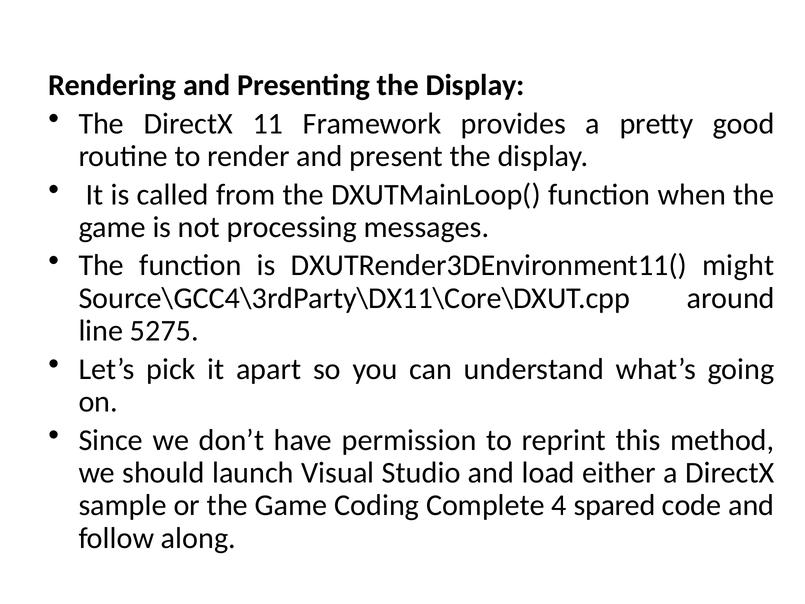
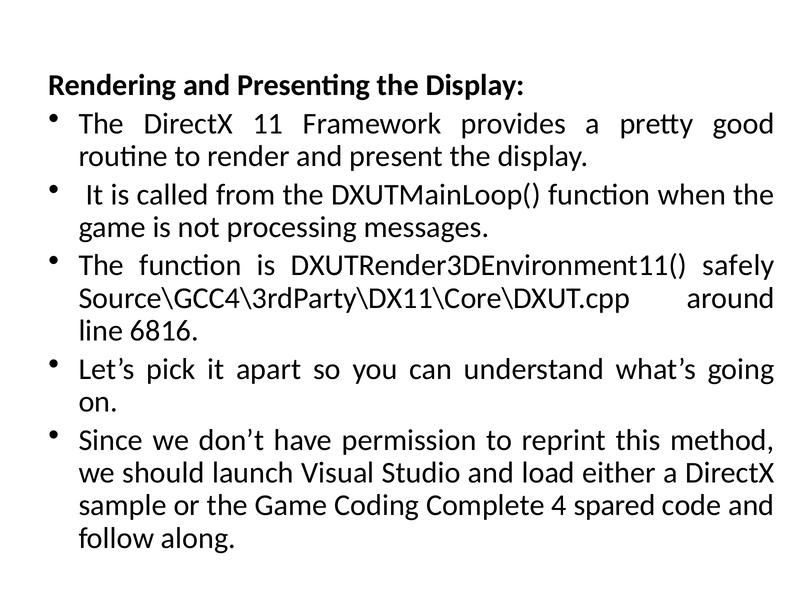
might: might -> safely (738, 265)
5275: 5275 -> 6816 (164, 331)
